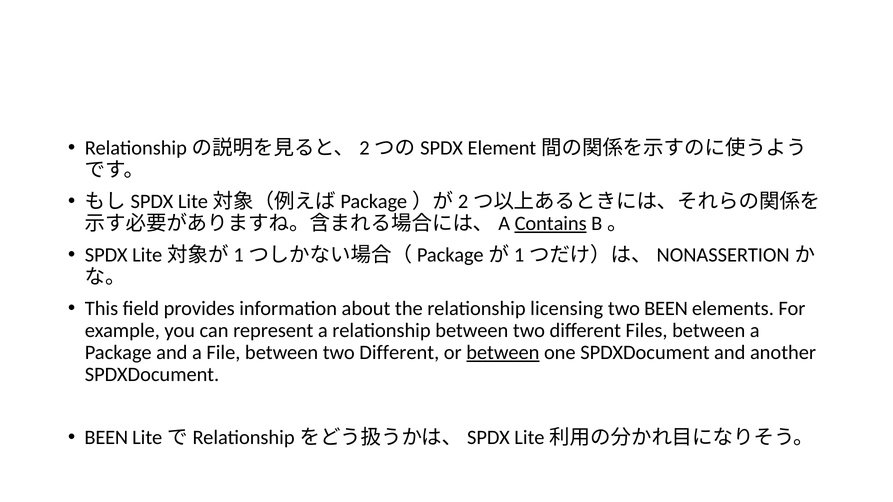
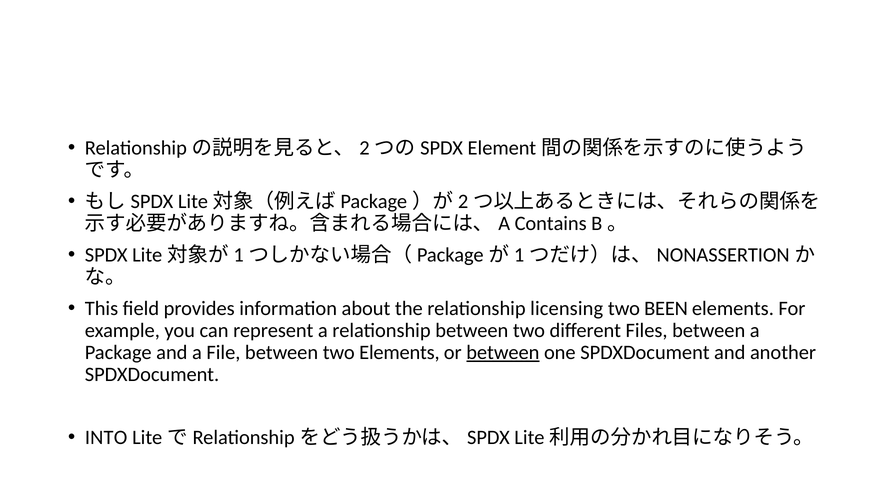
Contains underline: present -> none (551, 224)
File between two Different: Different -> Elements (399, 353)
BEEN: BEEN -> INTO (106, 438)
